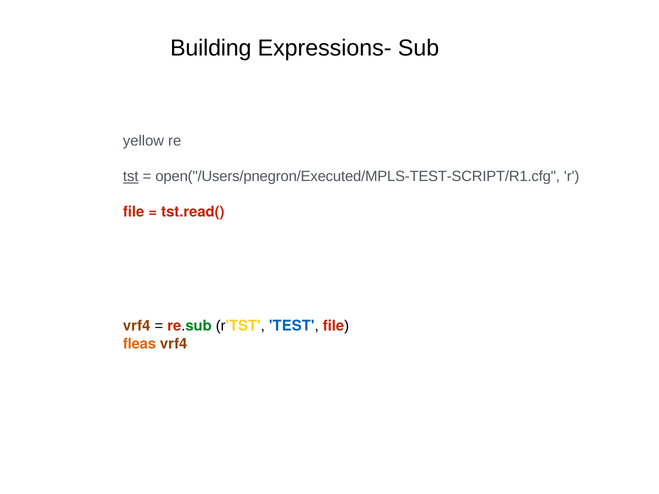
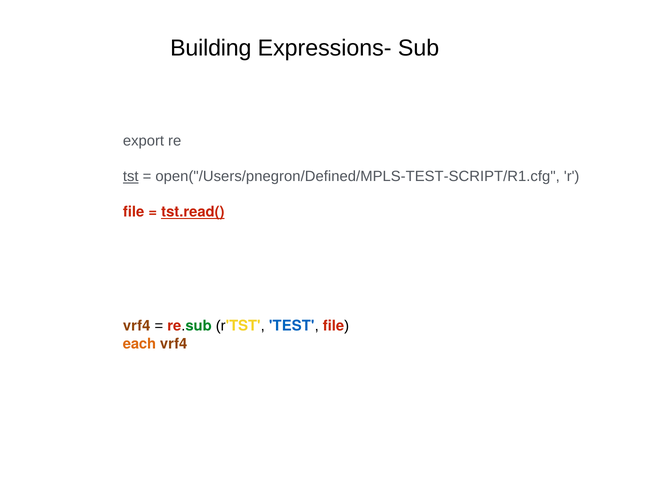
yellow: yellow -> export (143, 141)
open("/Users/pnegron/Executed/MPLS-TEST-SCRIPT/R1.cfg: open("/Users/pnegron/Executed/MPLS-TEST-SCRIPT/R1.cfg -> open("/Users/pnegron/Defined/MPLS-TEST-SCRIPT/R1.cfg (358, 177)
tst.read( underline: none -> present (193, 212)
fleas: fleas -> each (139, 344)
